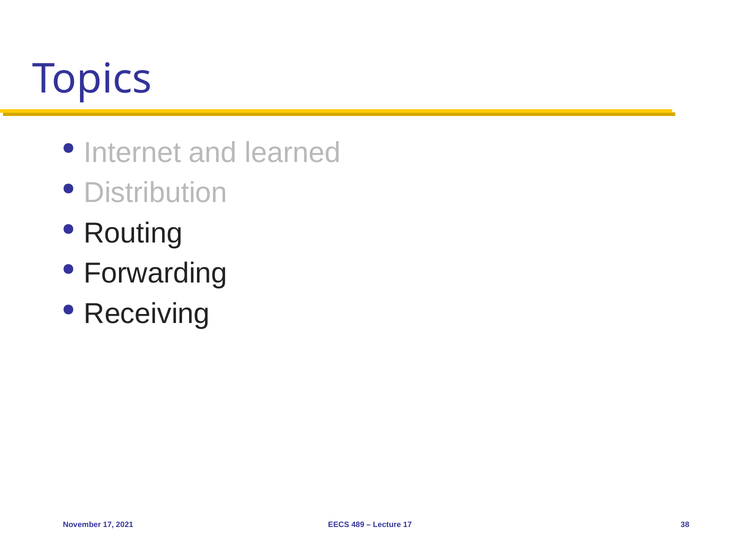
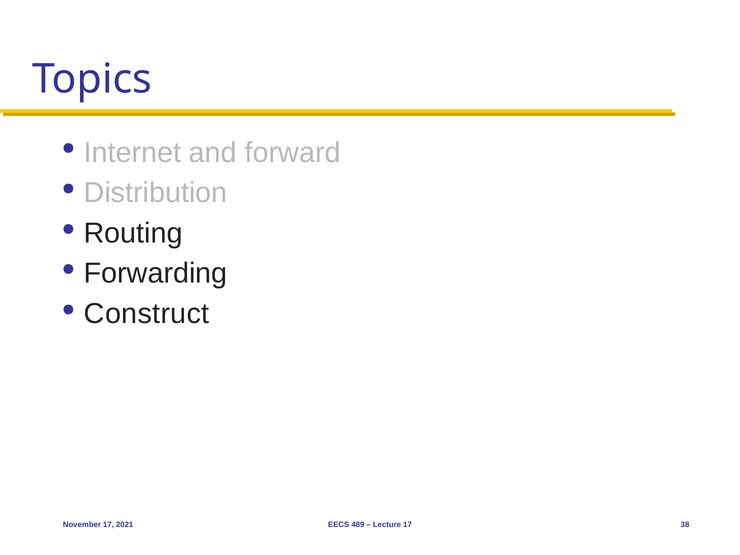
learned: learned -> forward (293, 153)
Receiving: Receiving -> Construct (147, 314)
